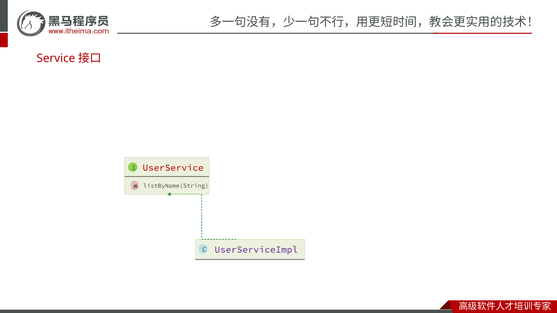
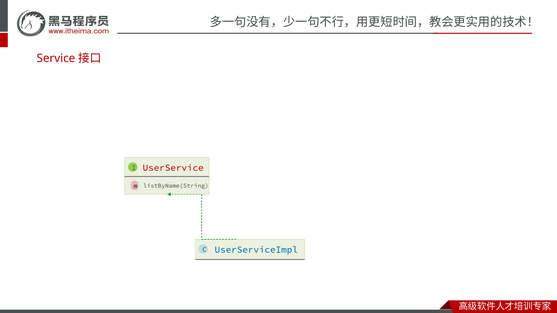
UserServiceImpl colour: purple -> blue (256, 250)
